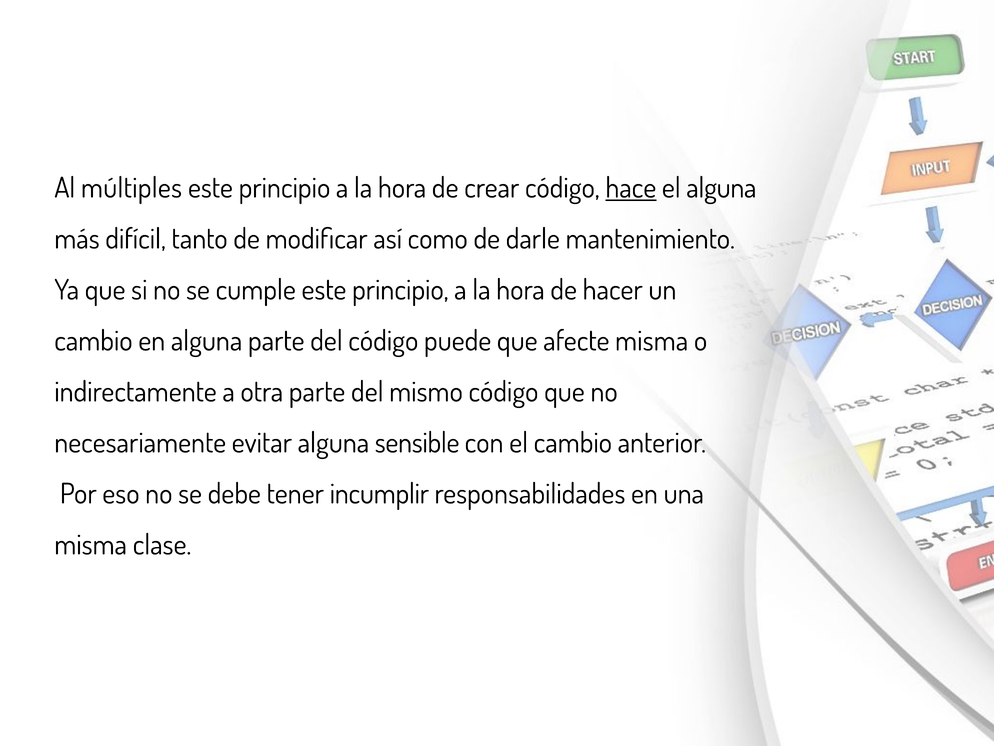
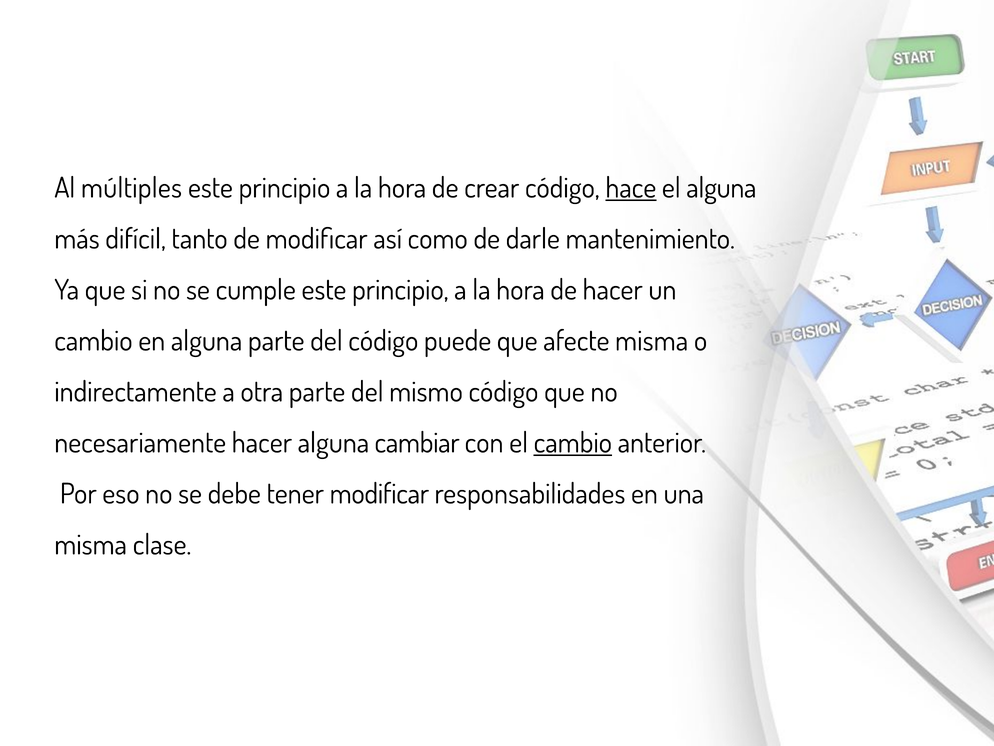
necesariamente evitar: evitar -> hacer (262, 443)
sensible: sensible -> cambiar (417, 443)
cambio underline: none -> present (573, 443)
tener incumplir: incumplir -> modificar (379, 494)
